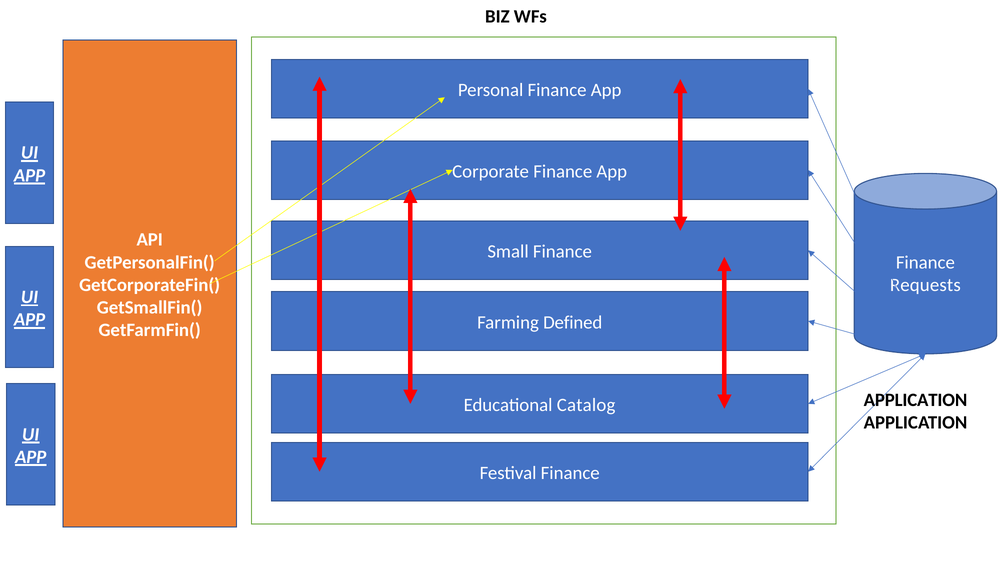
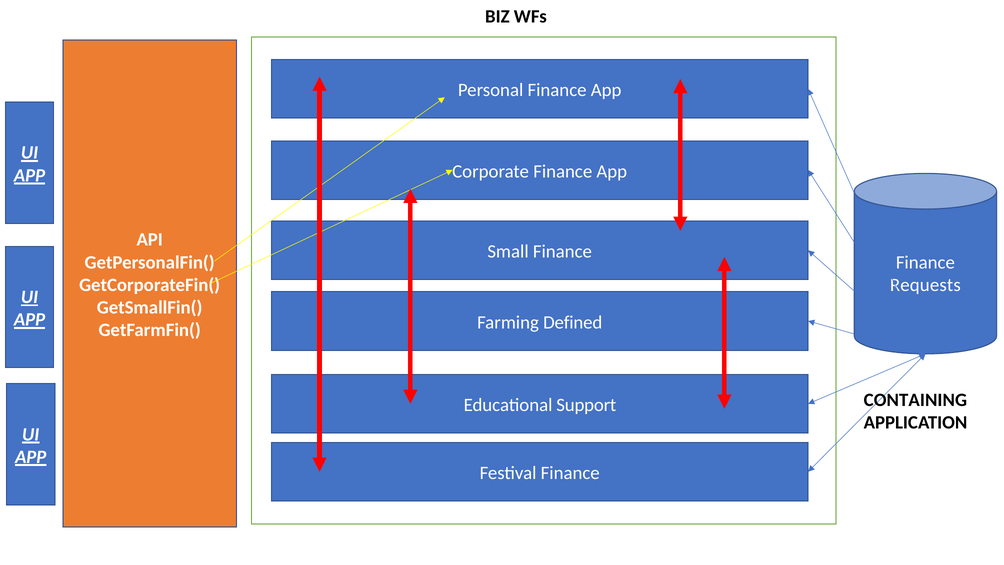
APPLICATION: APPLICATION -> CONTAINING (915, 400)
Catalog: Catalog -> Support (586, 405)
